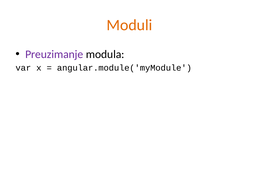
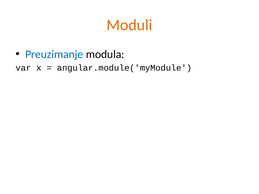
Preuzimanje colour: purple -> blue (54, 54)
